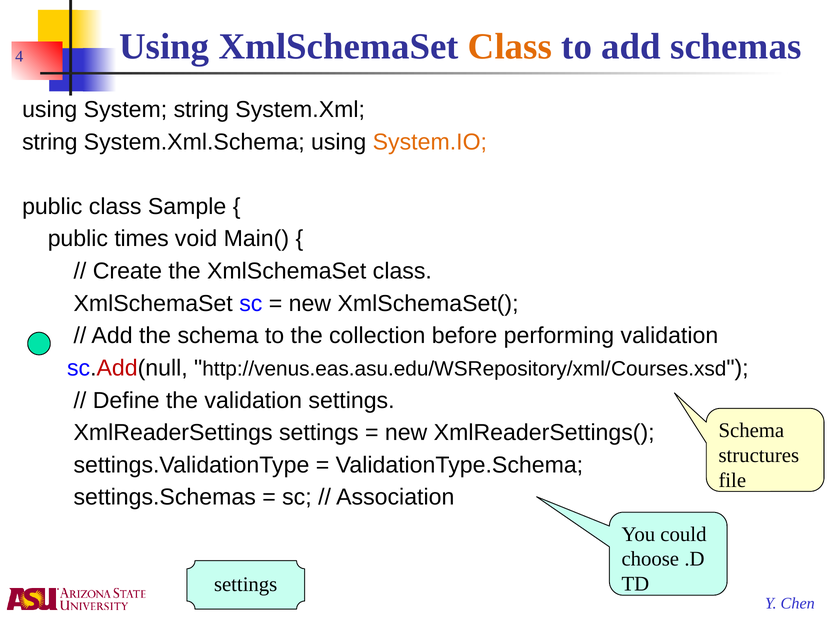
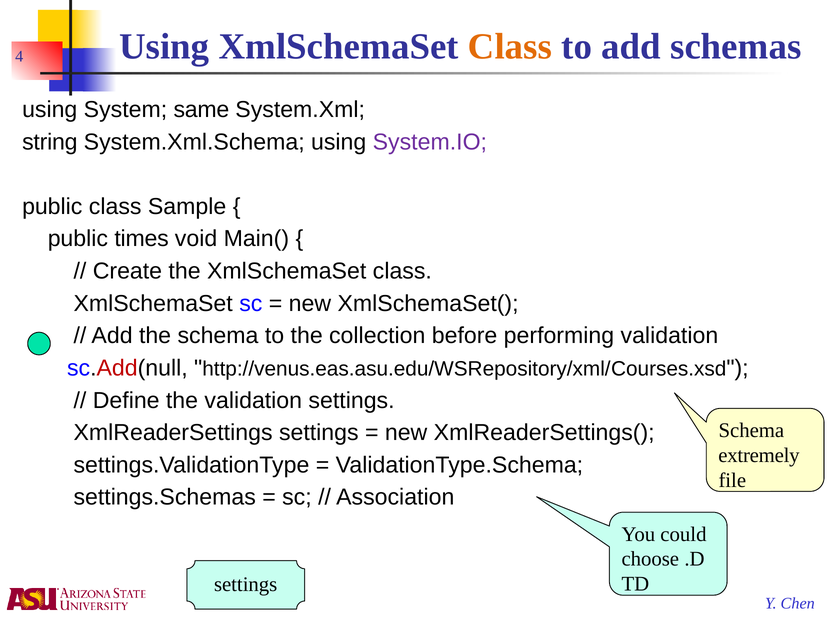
System string: string -> same (201, 110)
System.IO colour: orange -> purple (430, 142)
structures: structures -> extremely (759, 455)
